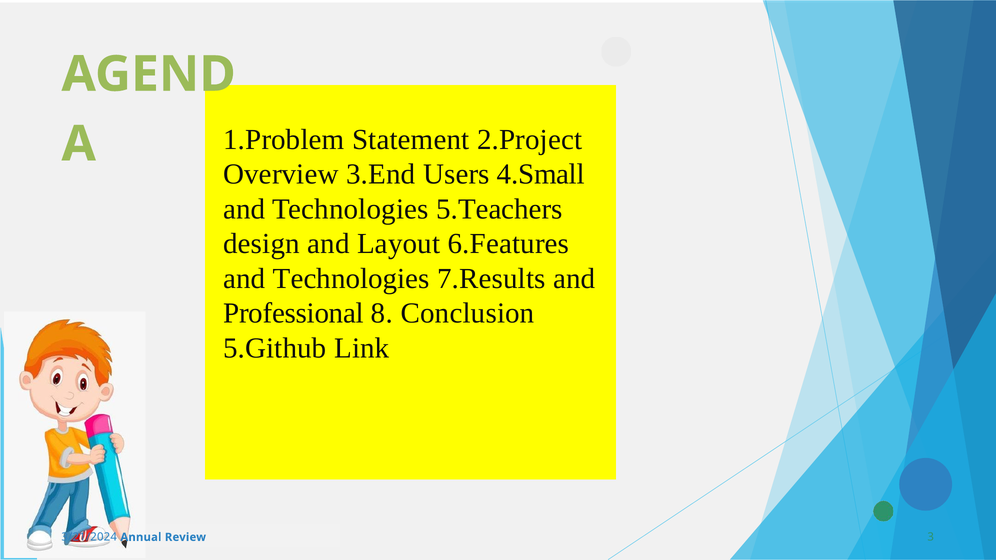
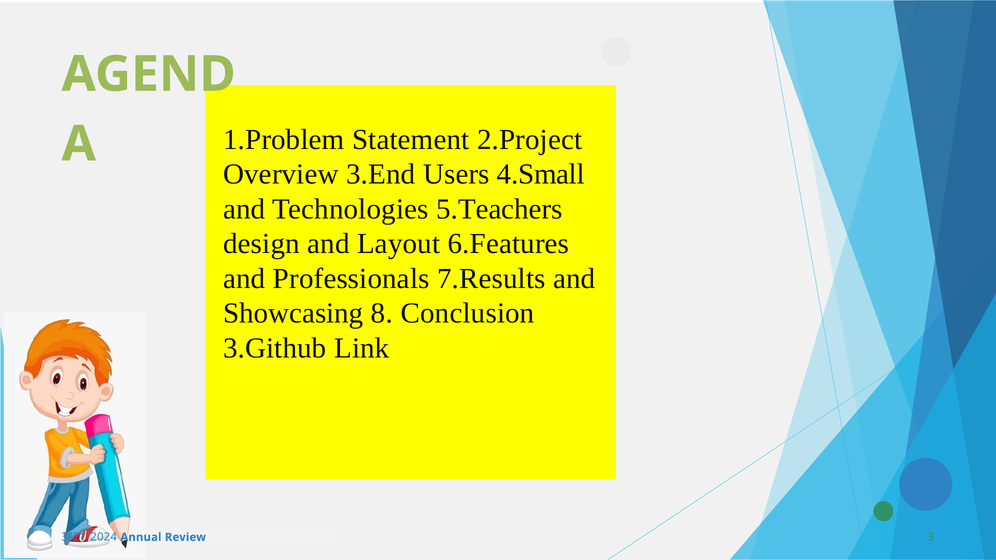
Technologies: Technologies -> Professionals (351, 279)
Professional: Professional -> Showcasing (293, 313)
5.Github: 5.Github -> 3.Github (275, 348)
